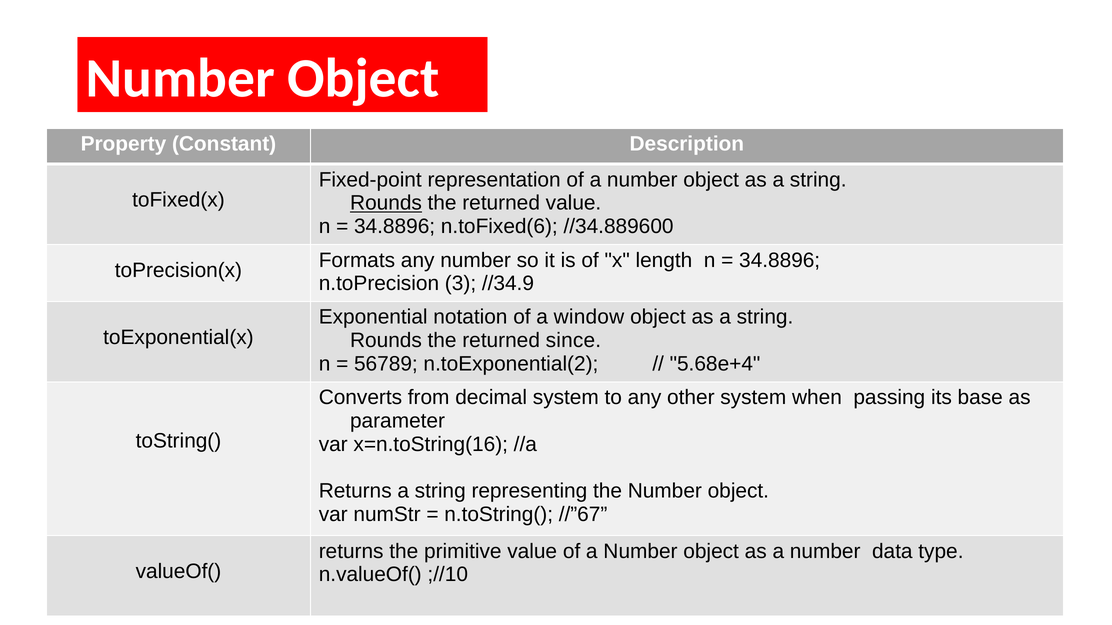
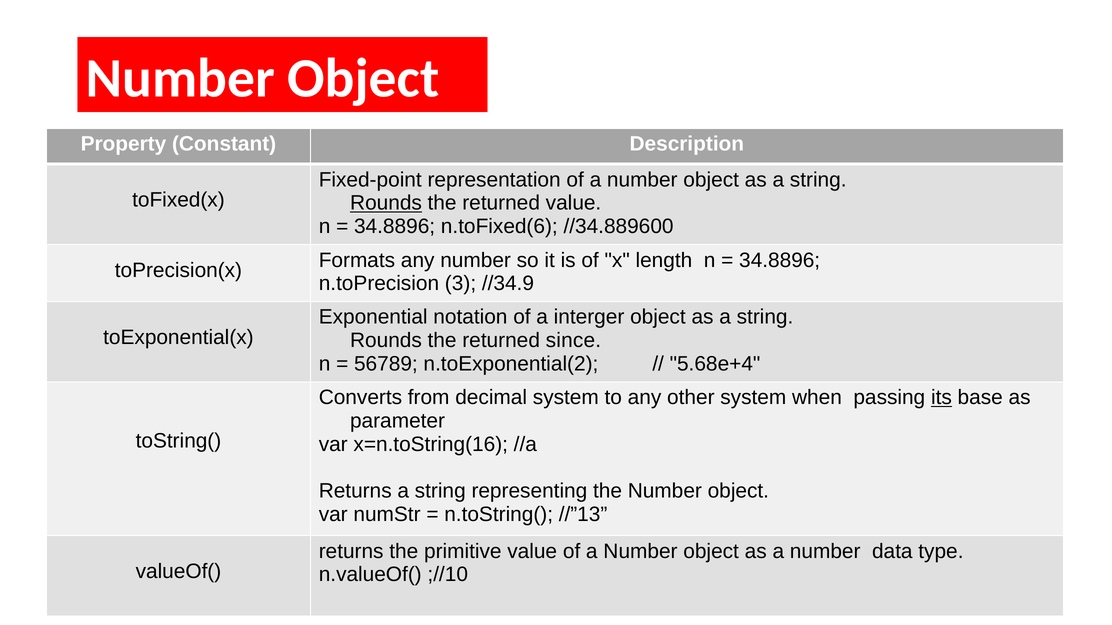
window: window -> interger (589, 317)
its underline: none -> present (941, 398)
//”67: //”67 -> //”13 (583, 515)
